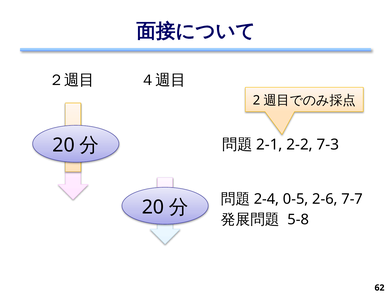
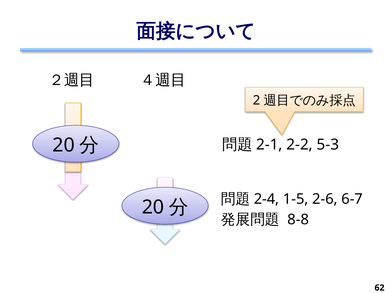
7-3: 7-3 -> 5-3 (328, 145)
0-5: 0-5 -> 1-5 (296, 199)
7-7: 7-7 -> 6-7 (352, 199)
5-8: 5-8 -> 8-8 (298, 220)
